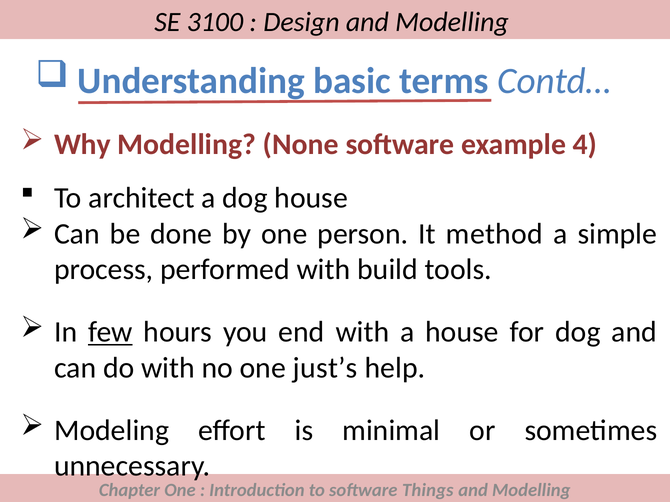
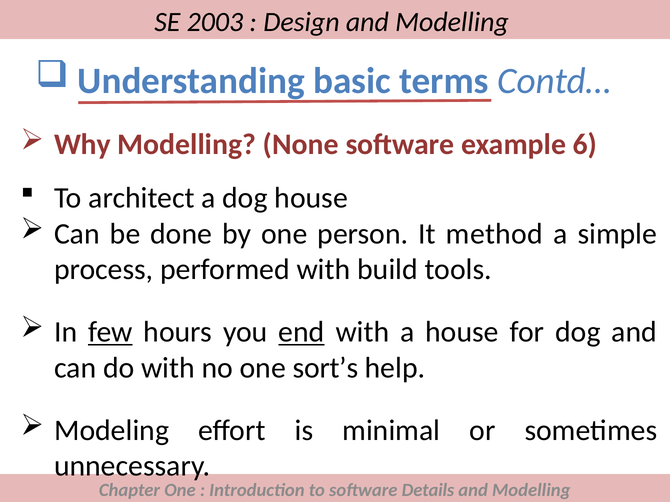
3100: 3100 -> 2003 (215, 22)
4: 4 -> 6 (585, 145)
end underline: none -> present (301, 332)
just’s: just’s -> sort’s (325, 368)
Things: Things -> Details (428, 490)
